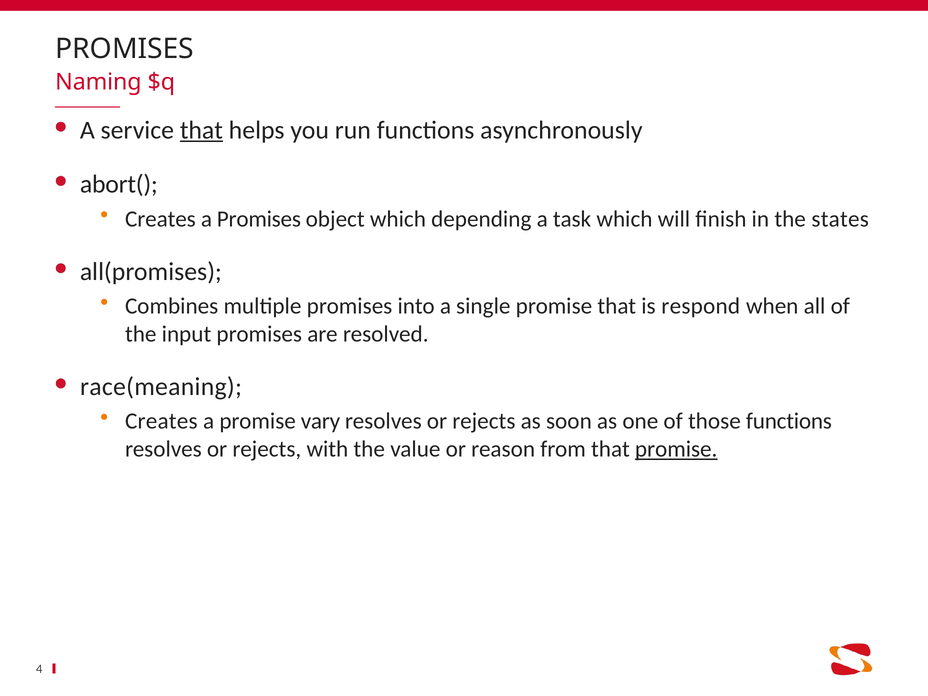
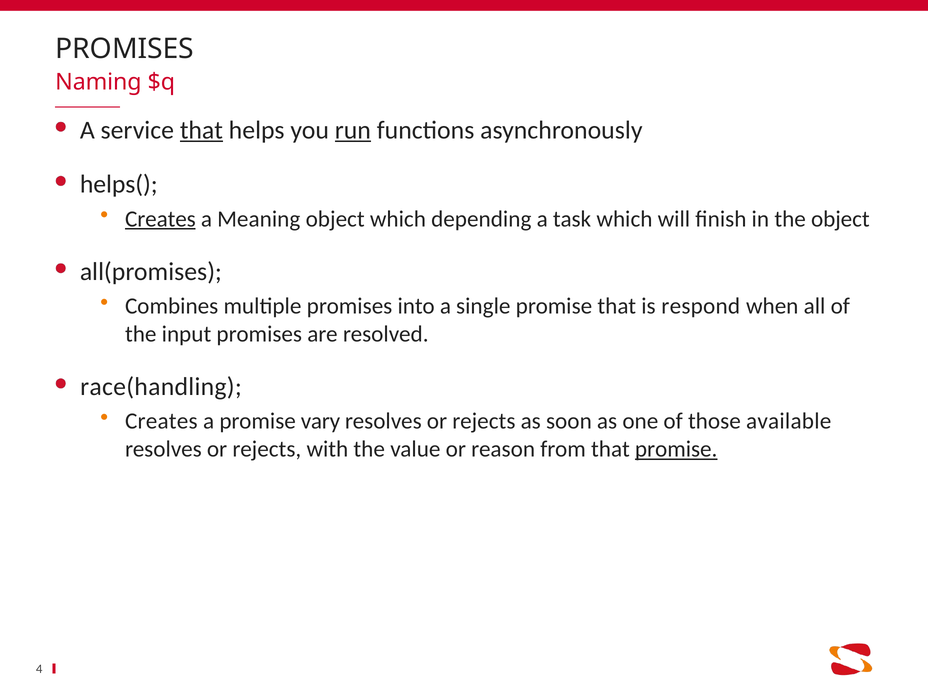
run underline: none -> present (353, 130)
abort(: abort( -> helps( (119, 184)
Creates underline: none -> present (160, 219)
a Promises: Promises -> Meaning (259, 219)
the states: states -> object (840, 219)
race(meaning: race(meaning -> race(handling (161, 387)
those functions: functions -> available (789, 421)
